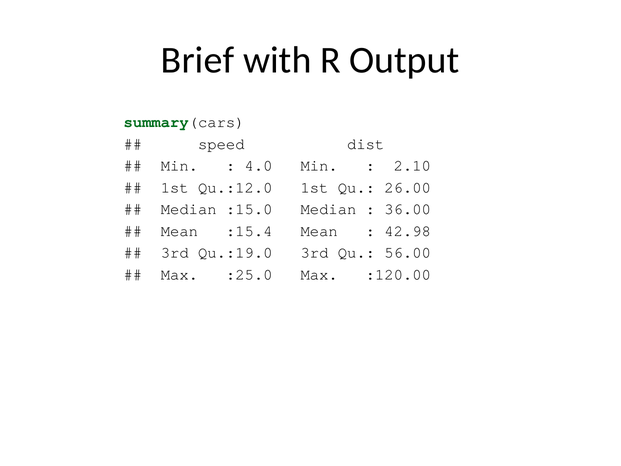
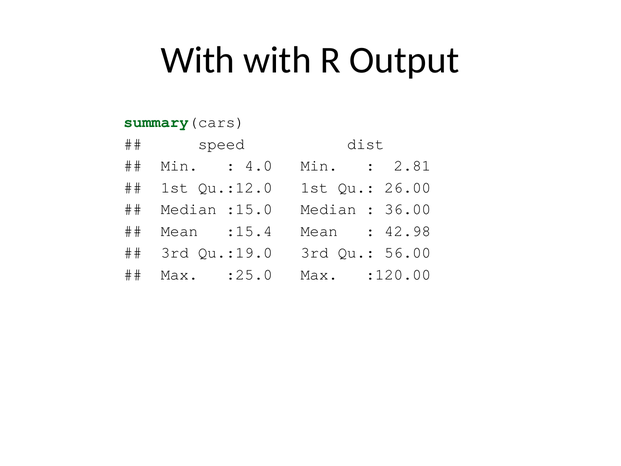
Brief: Brief -> With (198, 60)
2.10: 2.10 -> 2.81 (412, 166)
